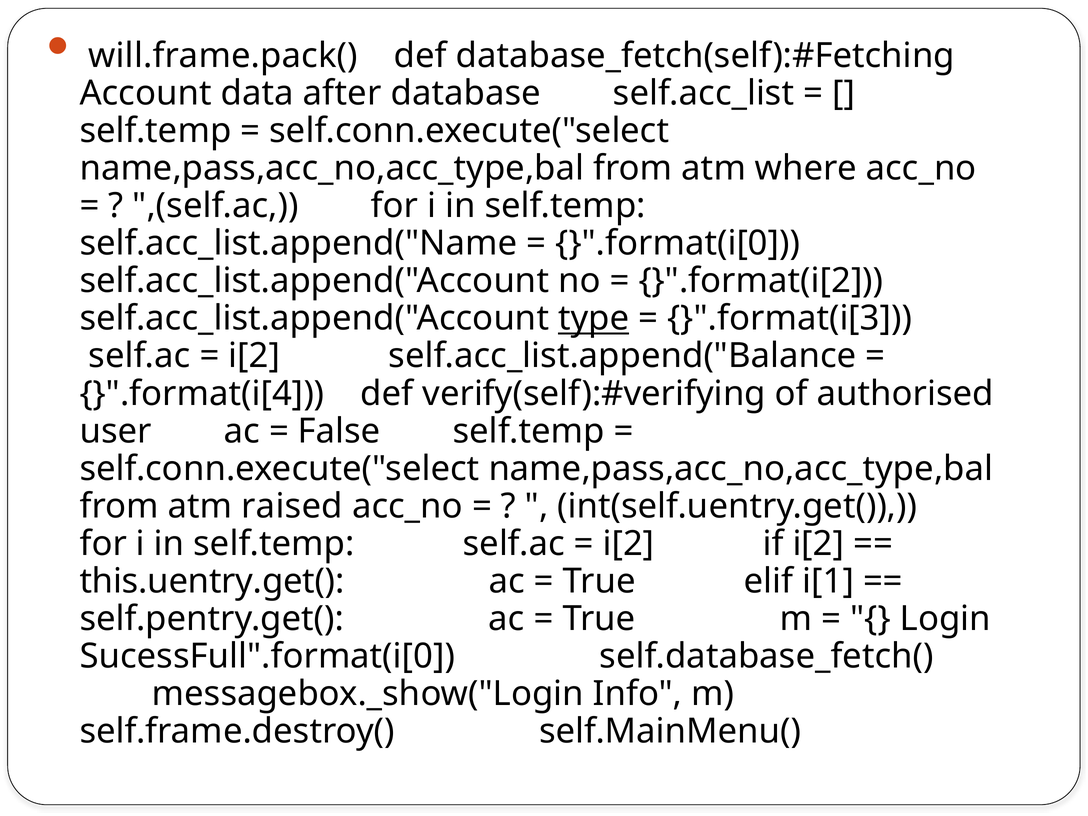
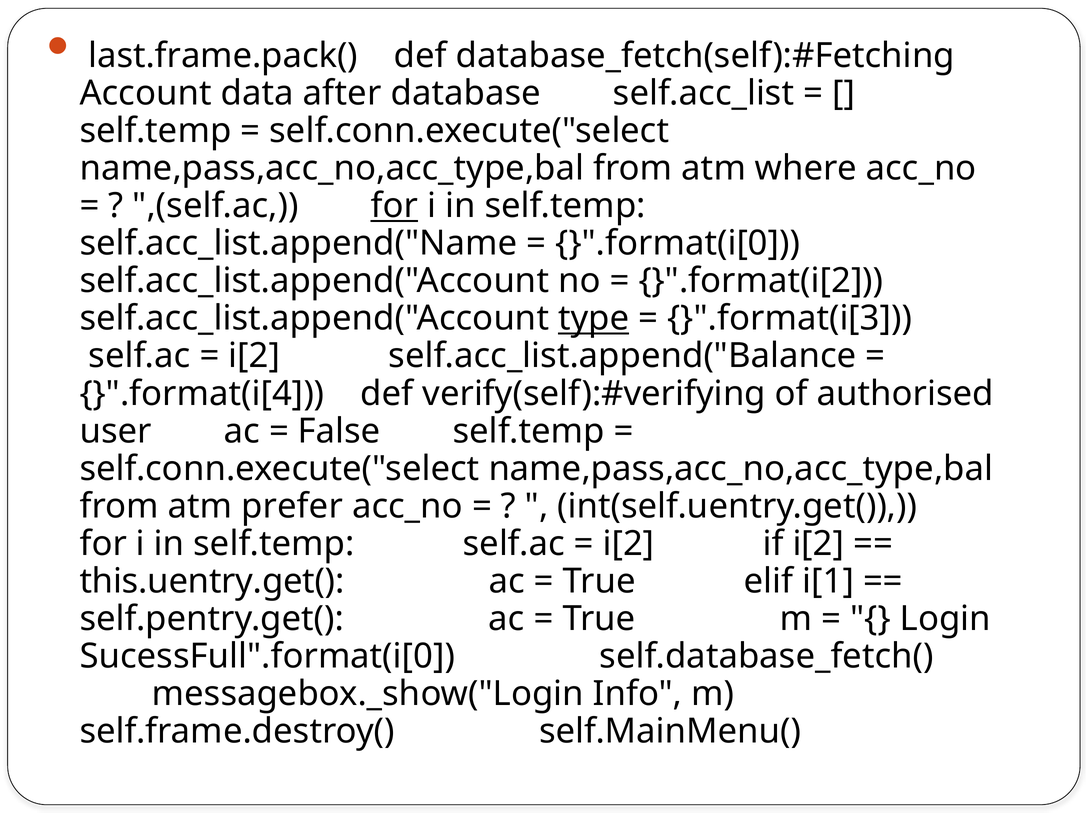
will.frame.pack(: will.frame.pack( -> last.frame.pack( (223, 56)
for underline: none -> present (394, 206)
raised: raised -> prefer (292, 506)
